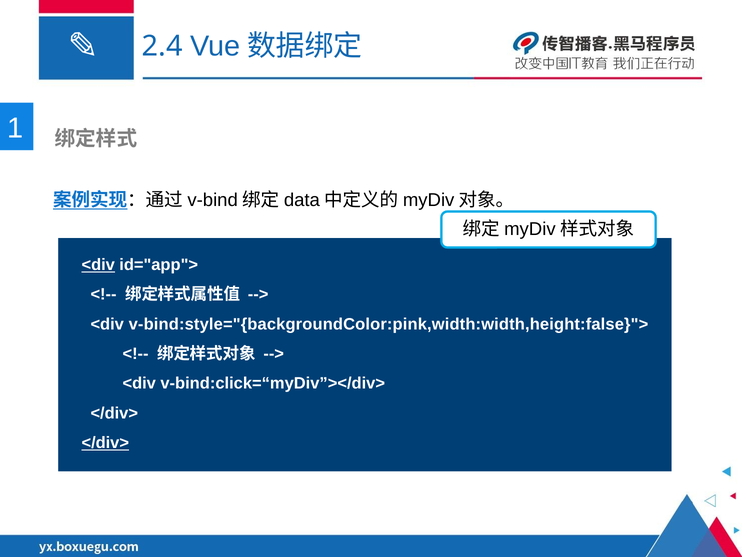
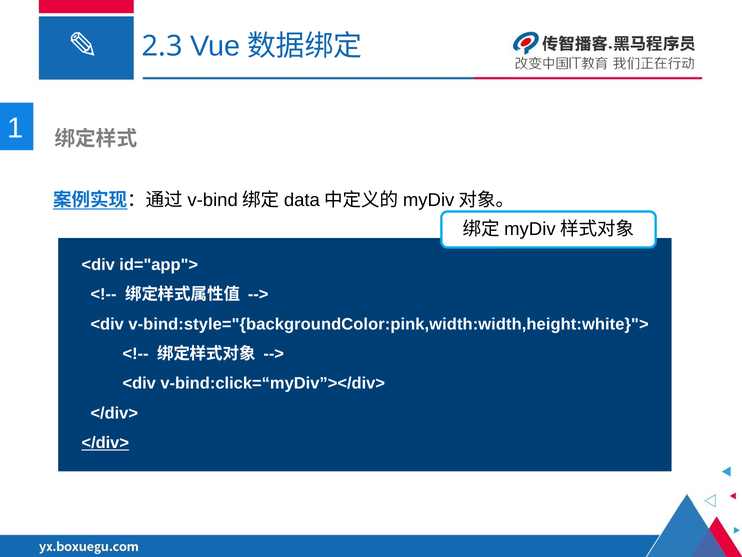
2.4: 2.4 -> 2.3 (162, 46)
<div underline: present -> none (98, 264)
v-bind:style="{backgroundColor:pink,width:width,height:false}">: v-bind:style="{backgroundColor:pink,width:width,height:false}"> -> v-bind:style="{backgroundColor:pink,width:width,height:white}"> (389, 324)
